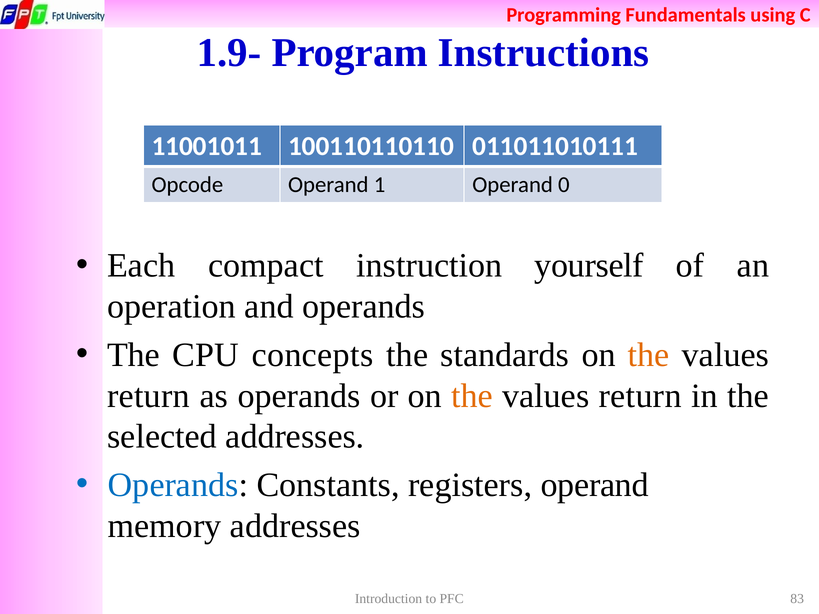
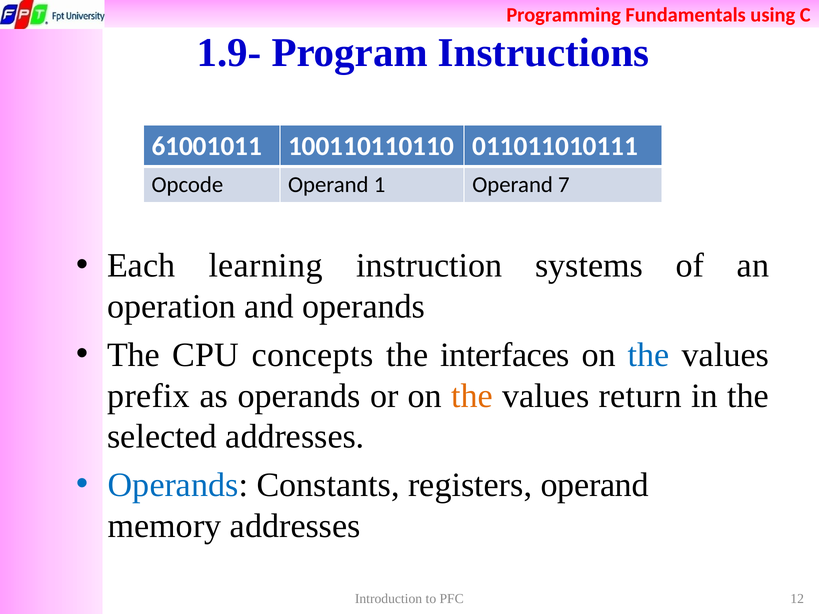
11001011: 11001011 -> 61001011 (207, 146)
0: 0 -> 7 (564, 185)
compact: compact -> learning (266, 266)
yourself: yourself -> systems (589, 266)
standards: standards -> interfaces (505, 355)
the colour: orange -> blue (649, 355)
return: return -> prefix (149, 396)
83: 83 -> 12 (797, 599)
